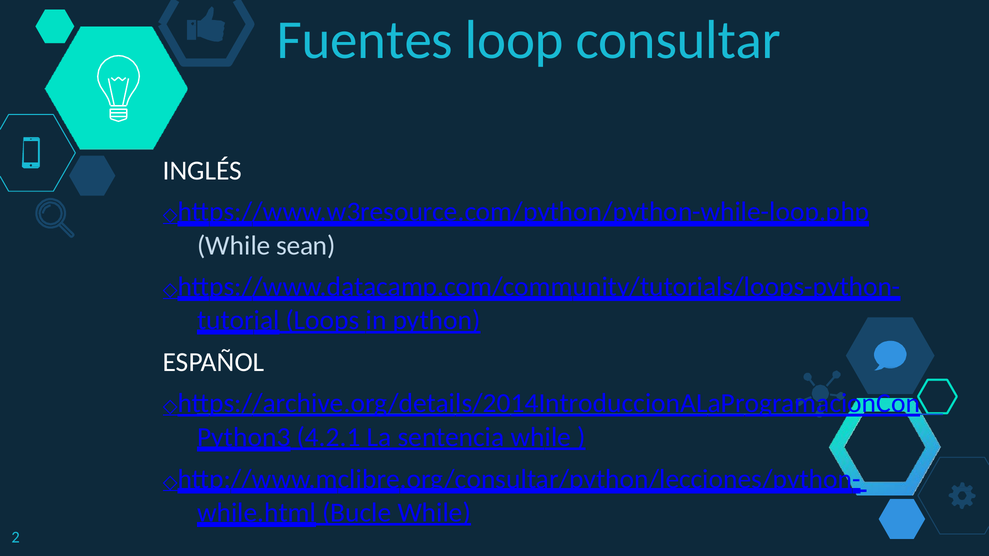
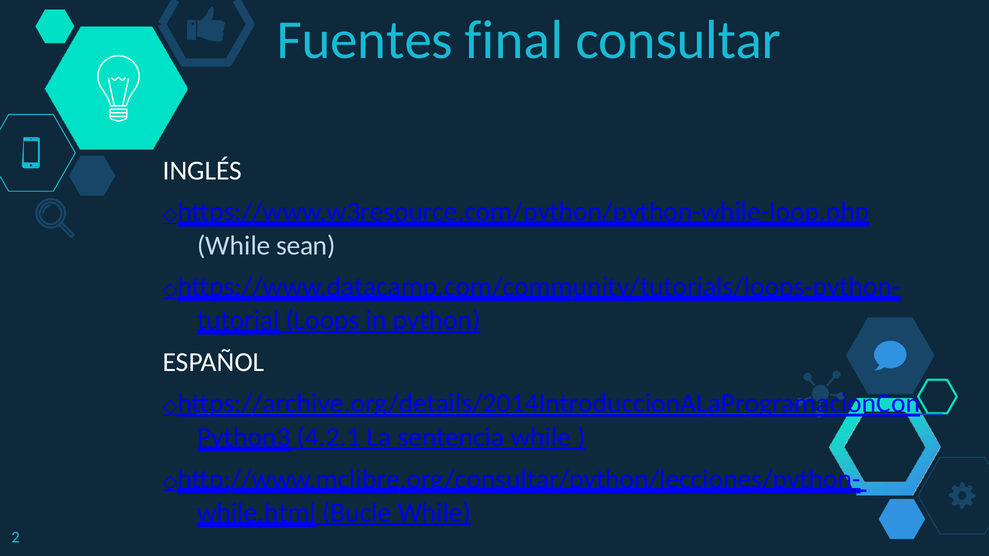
loop: loop -> final (514, 40)
